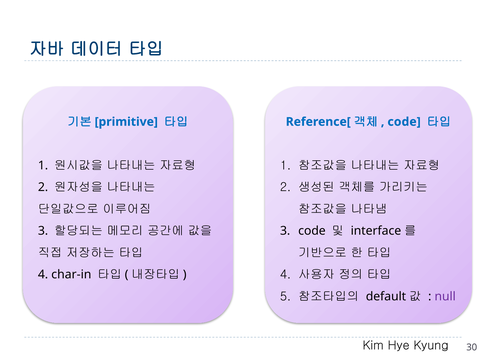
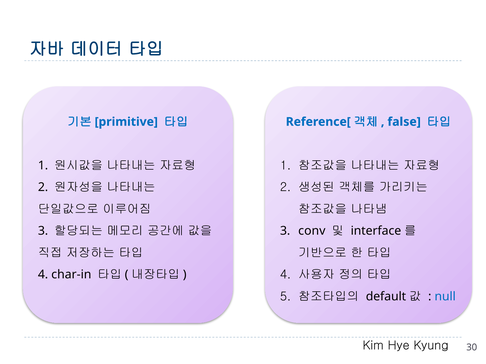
code: code -> false (404, 122)
3 code: code -> conv (312, 231)
null colour: purple -> blue (445, 297)
